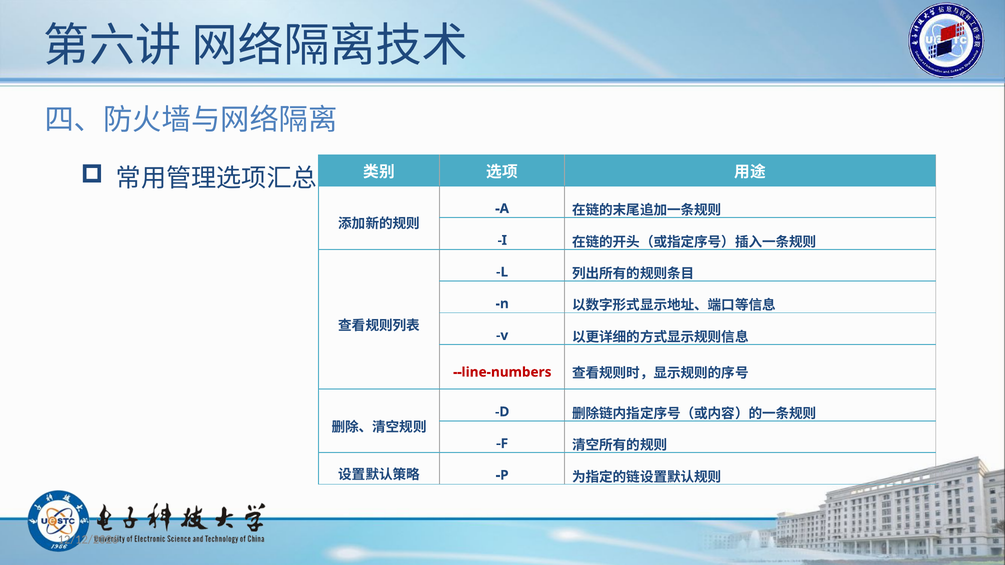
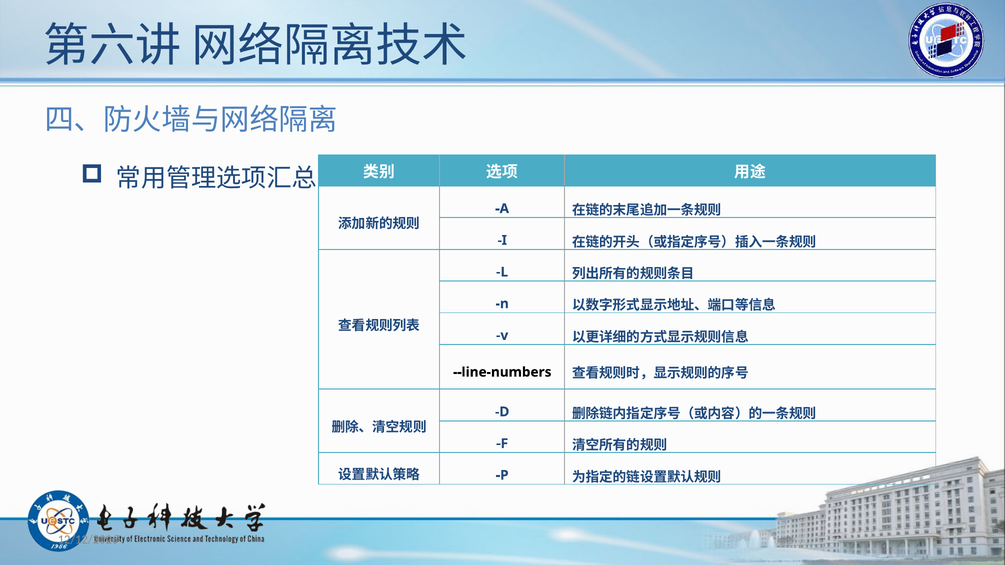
--line-numbers colour: red -> black (502, 372)
